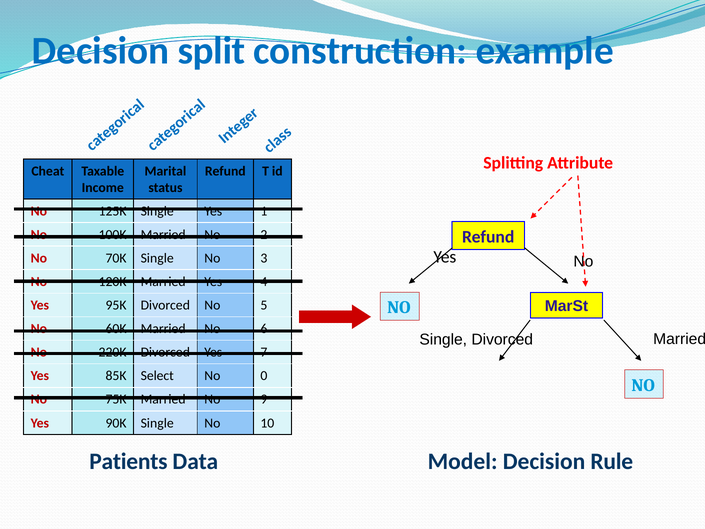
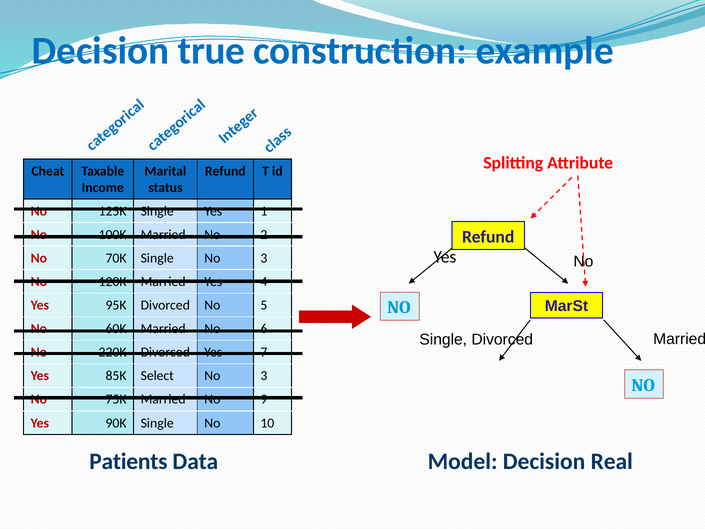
split: split -> true (211, 51)
0: 0 -> 3 (264, 376)
Rule: Rule -> Real (612, 461)
